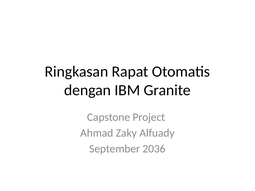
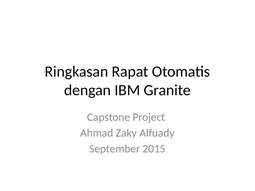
2036: 2036 -> 2015 (154, 149)
